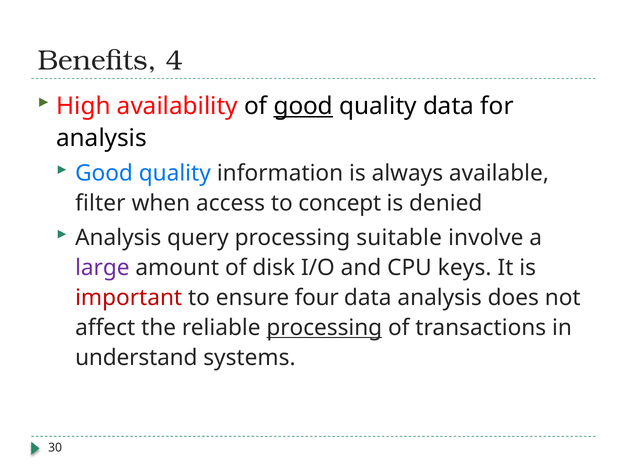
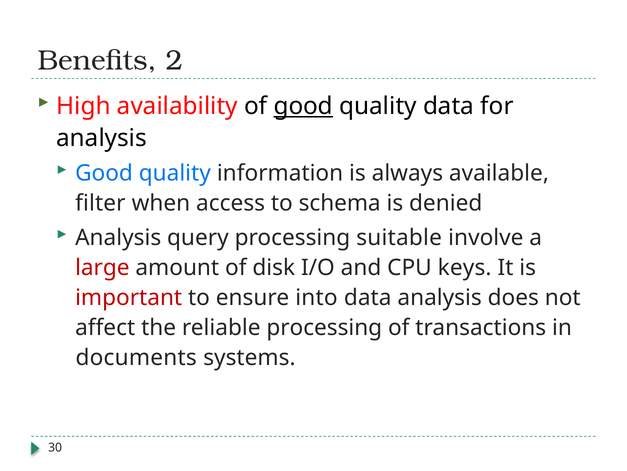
4: 4 -> 2 (174, 60)
concept: concept -> schema (340, 203)
large colour: purple -> red (102, 267)
four: four -> into (316, 297)
processing underline: present -> none (324, 327)
understand: understand -> documents (136, 357)
